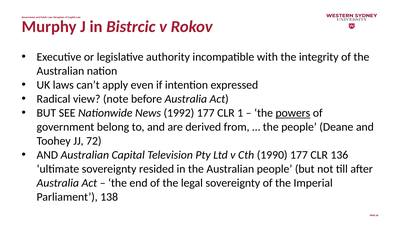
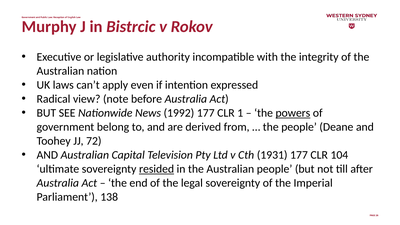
1990: 1990 -> 1931 (272, 155)
136: 136 -> 104 (339, 155)
resided underline: none -> present (157, 169)
